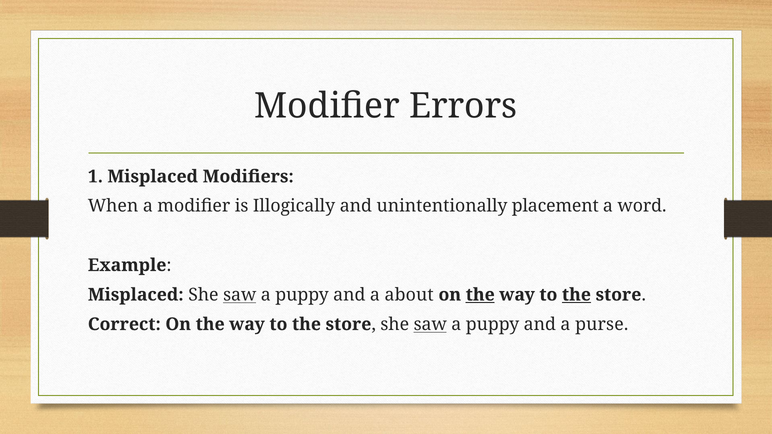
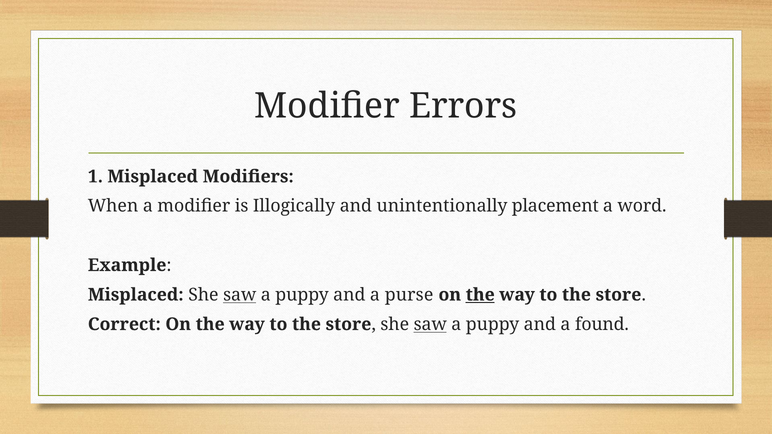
about: about -> purse (409, 295)
the underline: present -> none (576, 295)
purse: purse -> found (602, 324)
